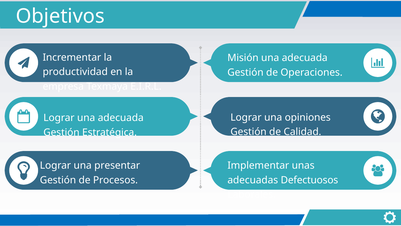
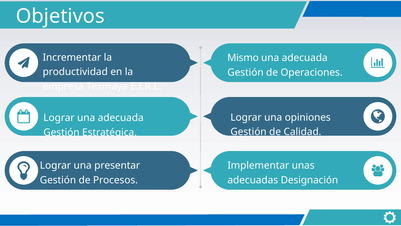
Misión: Misión -> Mismo (243, 58)
Defectuosos: Defectuosos -> Designación (309, 180)
